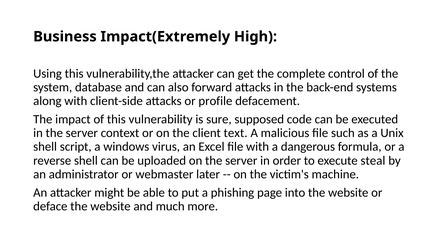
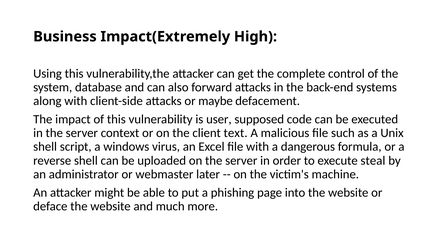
profile: profile -> maybe (216, 101)
sure: sure -> user (219, 119)
